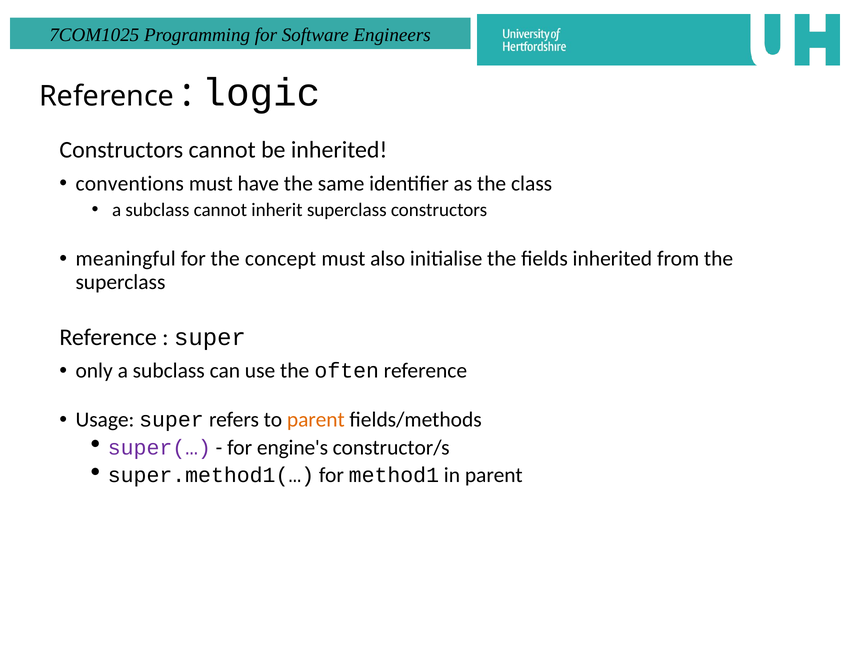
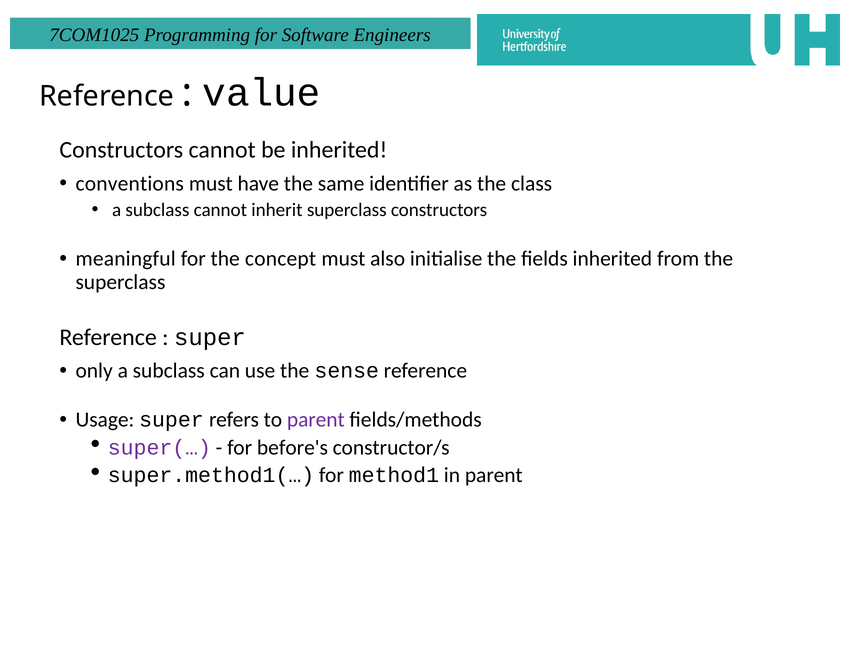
logic: logic -> value (261, 92)
often: often -> sense (347, 371)
parent colour: orange -> purple (316, 420)
engine's: engine's -> before's (292, 447)
